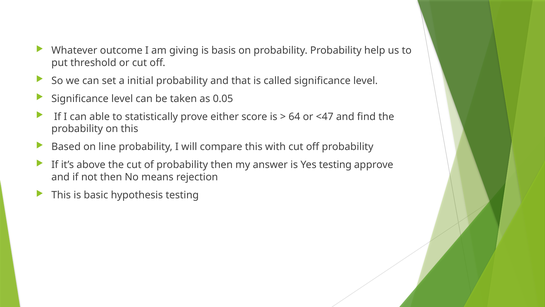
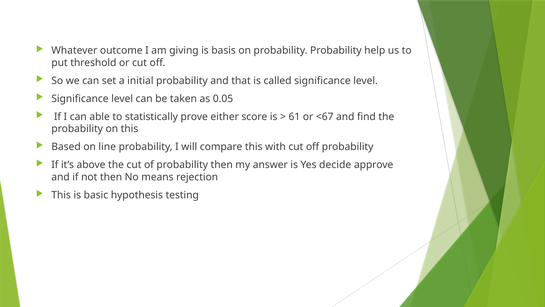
64: 64 -> 61 (294, 116)
<47: <47 -> <67 (325, 116)
Yes testing: testing -> decide (335, 165)
